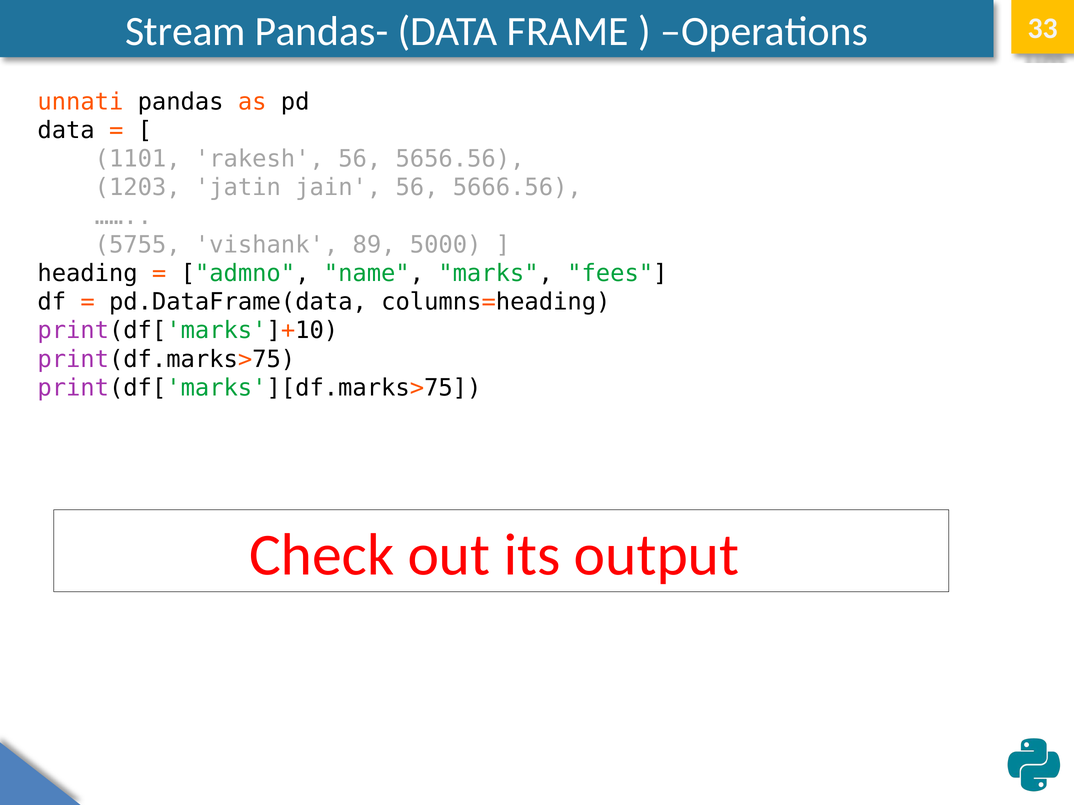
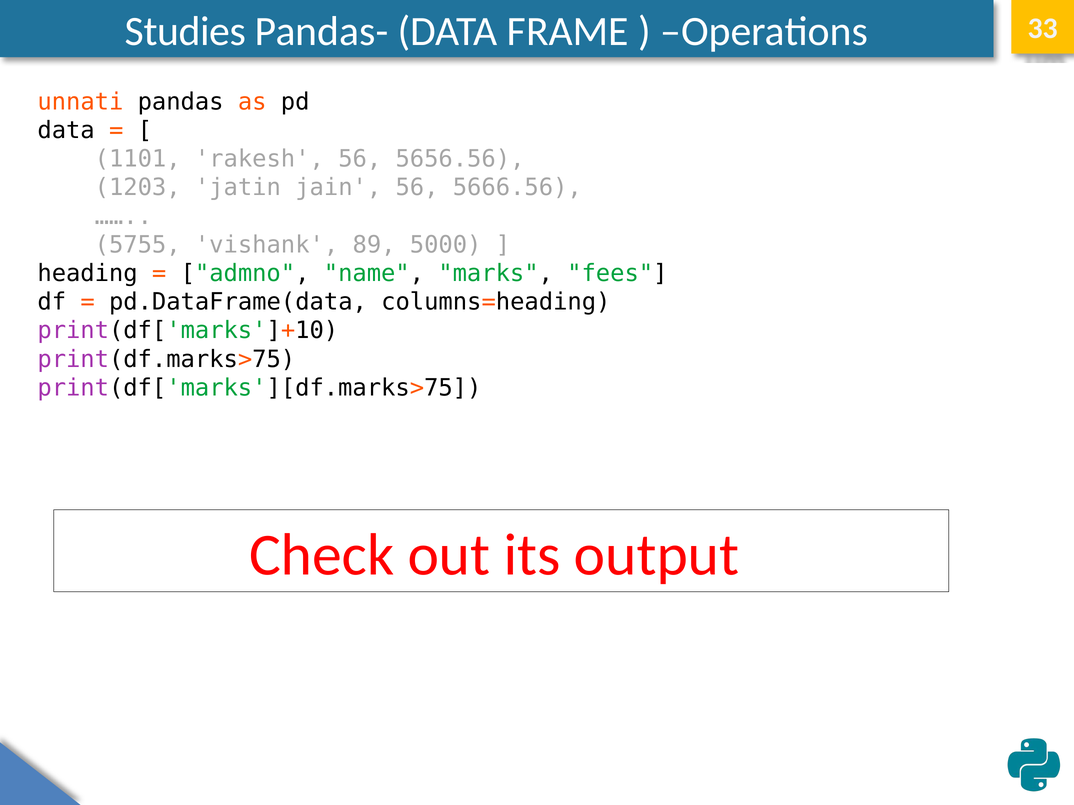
Stream: Stream -> Studies (185, 31)
